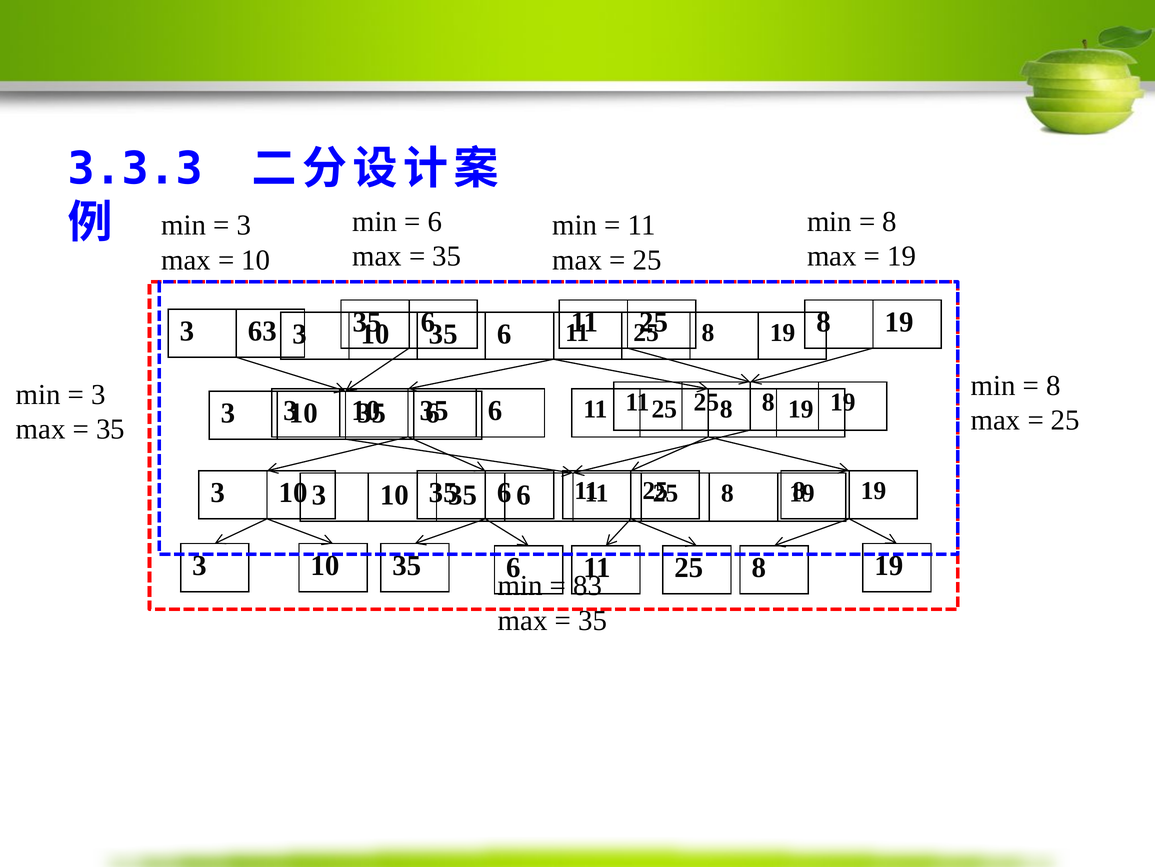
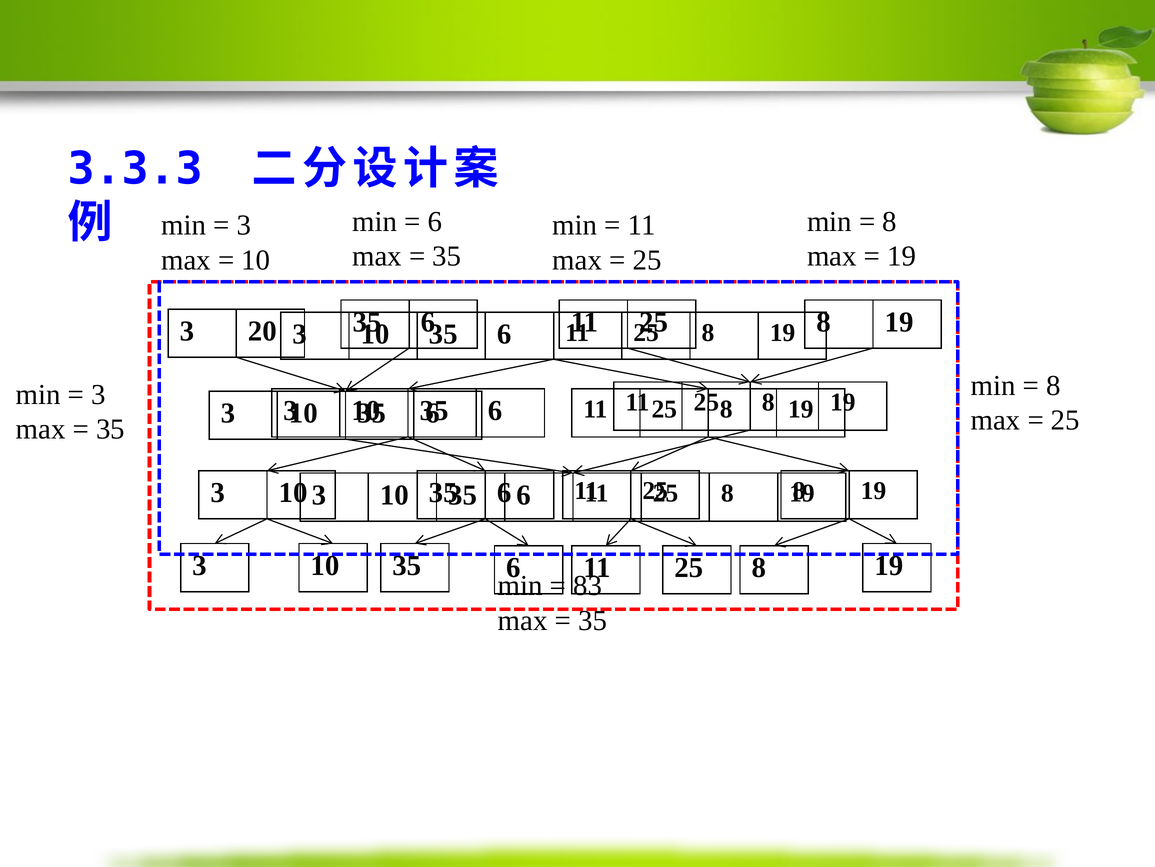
63: 63 -> 20 (262, 331)
